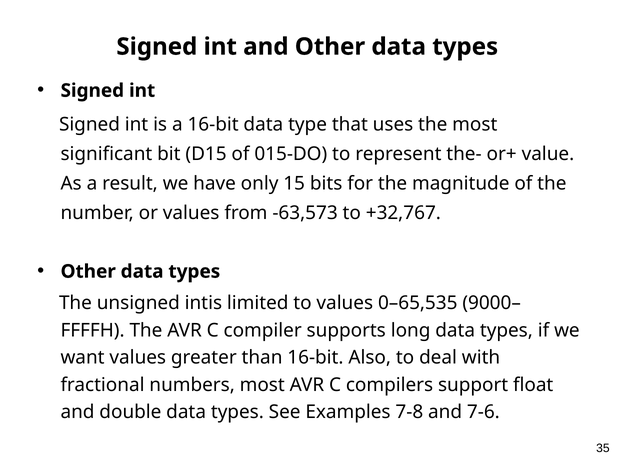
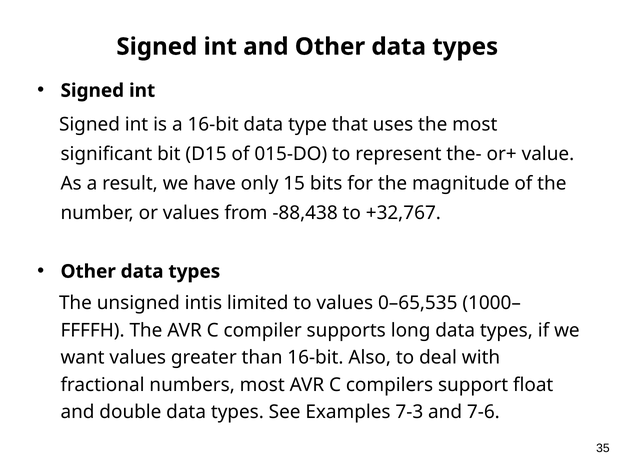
-63,573: -63,573 -> -88,438 (305, 213)
9000–: 9000– -> 1000– (492, 303)
7-8: 7-8 -> 7-3 (409, 412)
